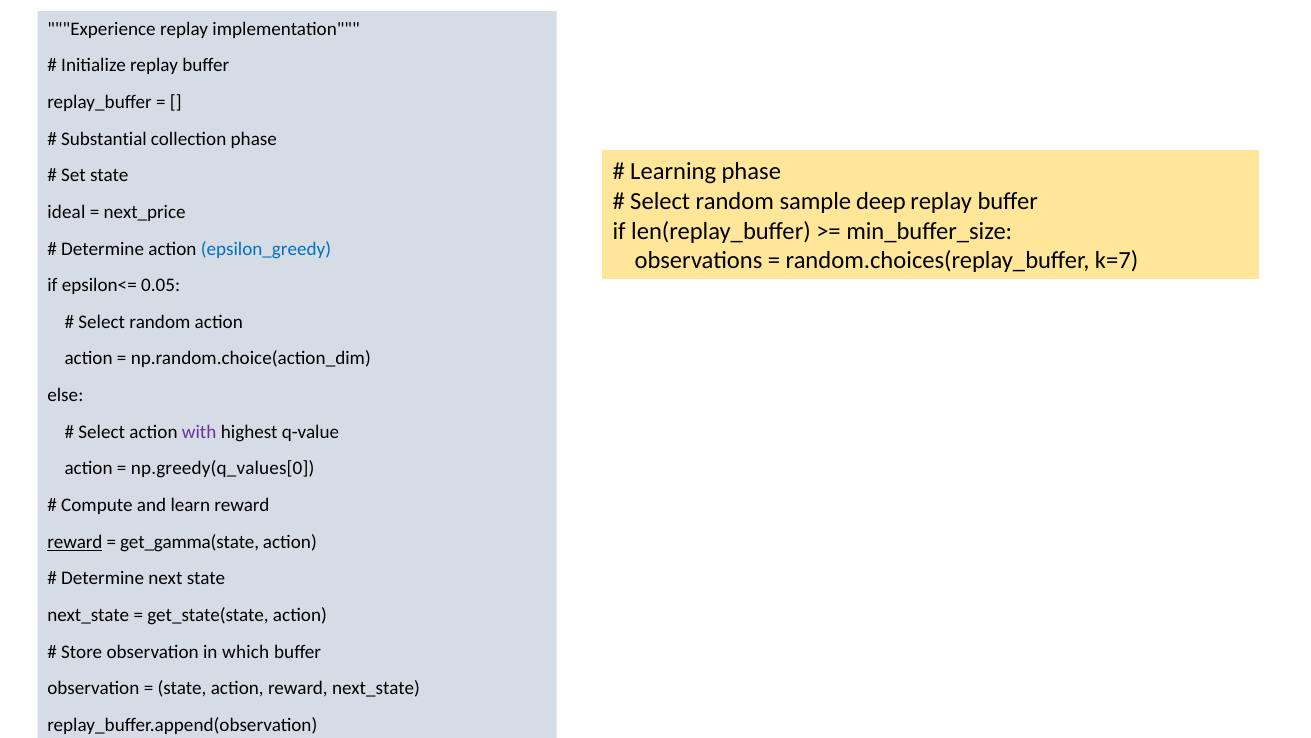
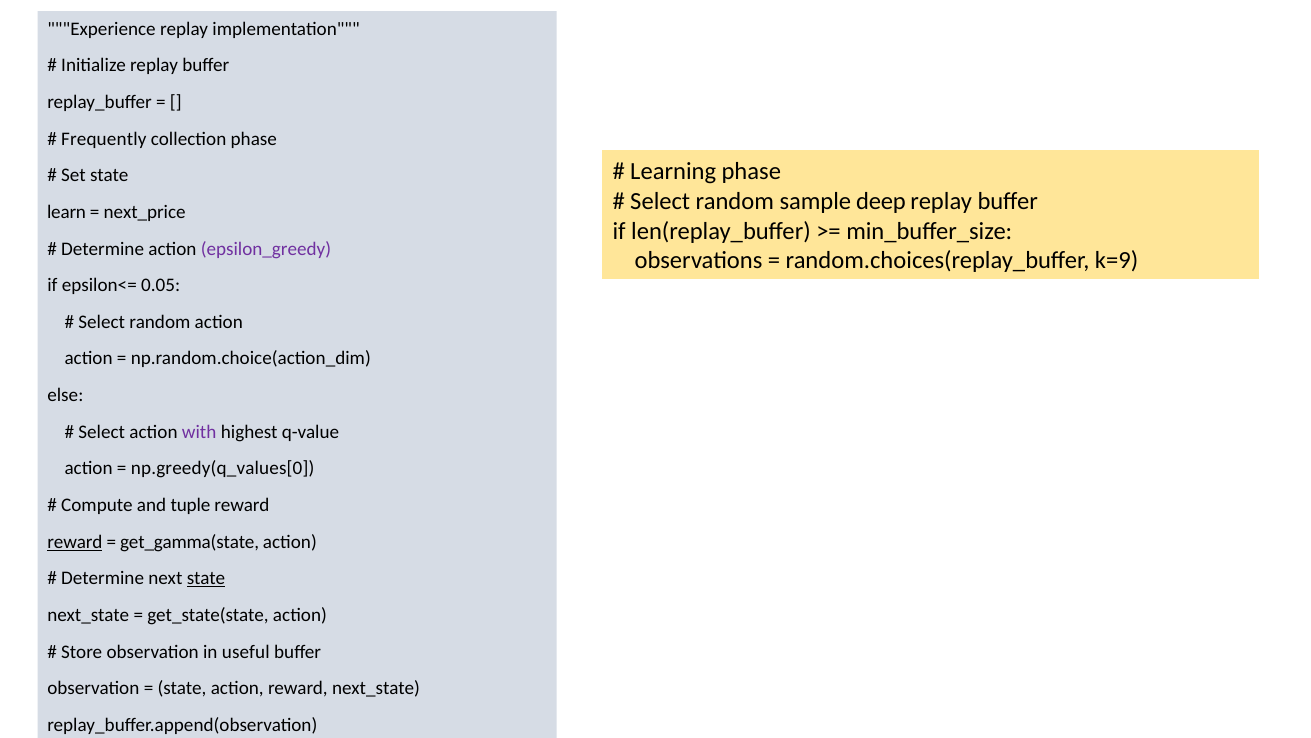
Substantial: Substantial -> Frequently (104, 139)
ideal: ideal -> learn (67, 212)
epsilon_greedy colour: blue -> purple (266, 249)
k=7: k=7 -> k=9 (1117, 260)
learn: learn -> tuple (190, 505)
state underline: none -> present (206, 578)
which: which -> useful (246, 651)
